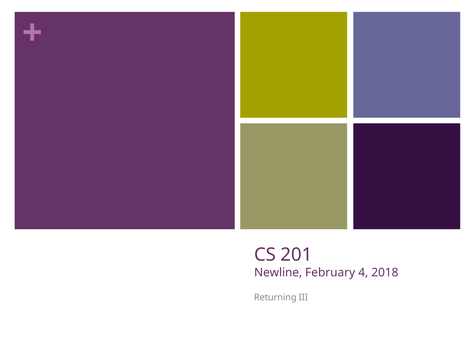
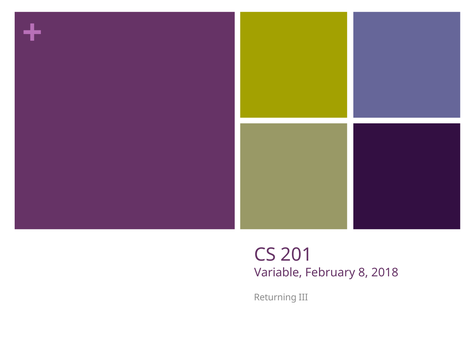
Newline: Newline -> Variable (278, 273)
4: 4 -> 8 (363, 273)
